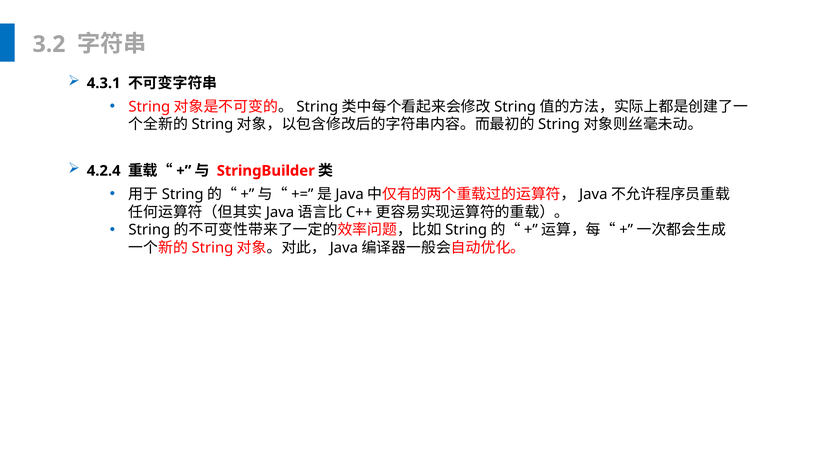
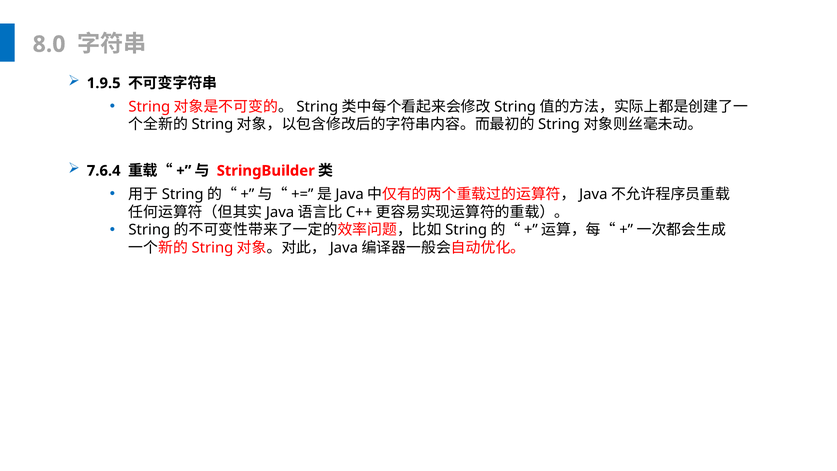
3.2: 3.2 -> 8.0 (49, 44)
4.3.1: 4.3.1 -> 1.9.5 (104, 83)
4.2.4: 4.2.4 -> 7.6.4 (104, 171)
